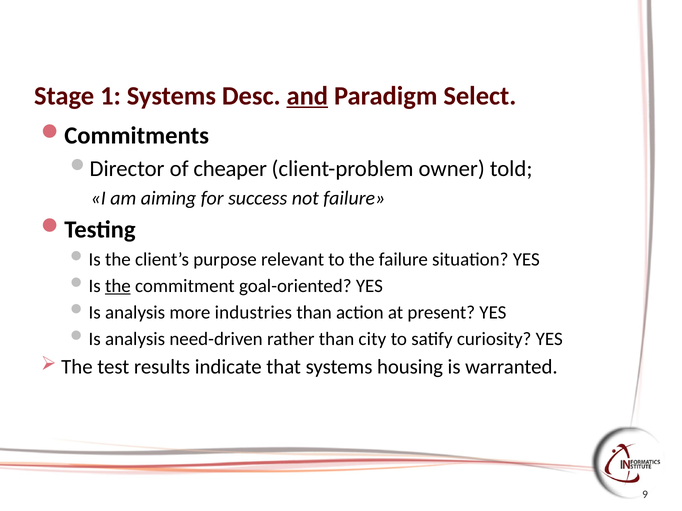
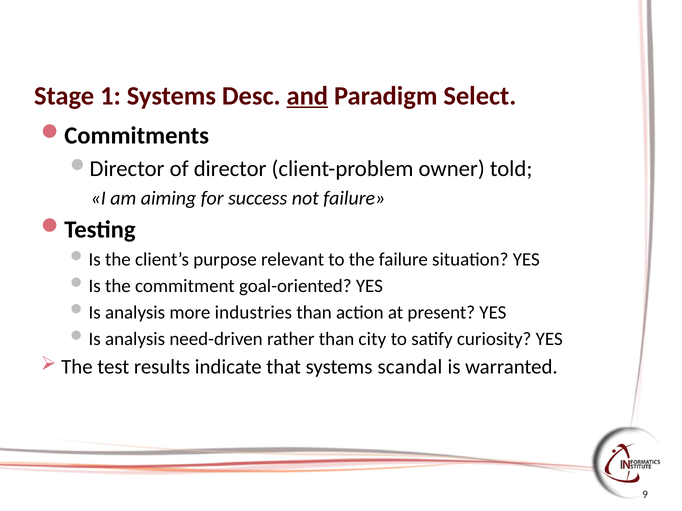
cheaper: cheaper -> director (230, 169)
the underline: present -> none (118, 286)
housing: housing -> scandal (410, 367)
